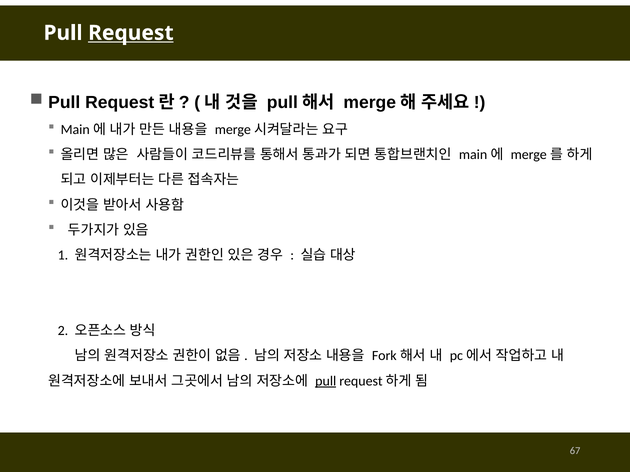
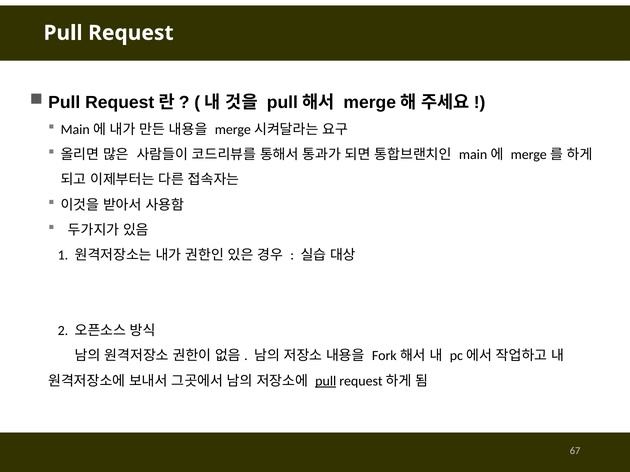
Request underline: present -> none (131, 33)
